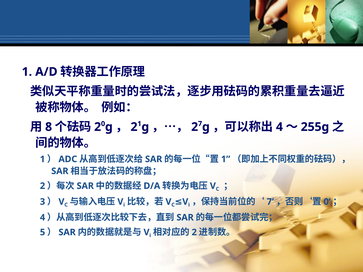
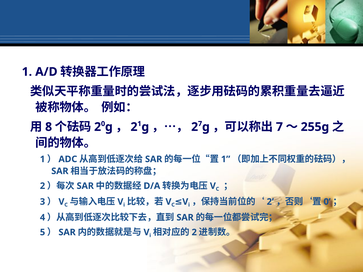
4: 4 -> 7 (279, 127)
7: 7 -> 2 (270, 202)
